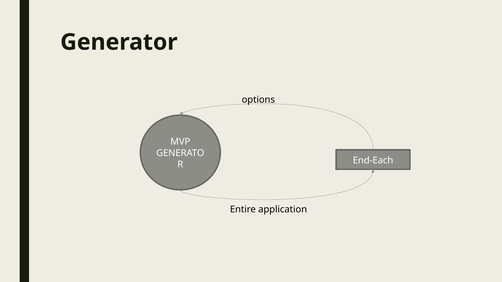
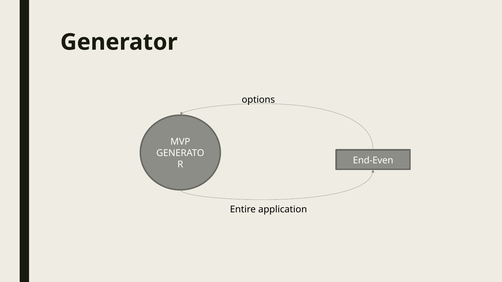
End-Each: End-Each -> End-Even (373, 161)
